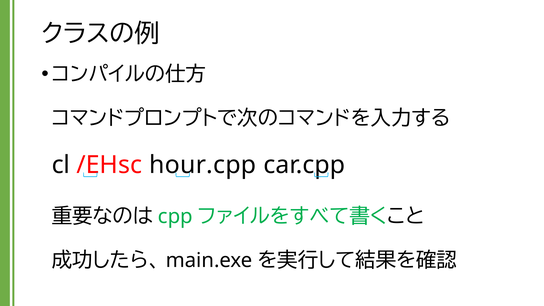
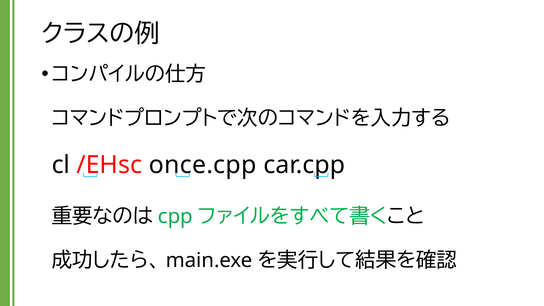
hour.cpp: hour.cpp -> once.cpp (203, 165)
